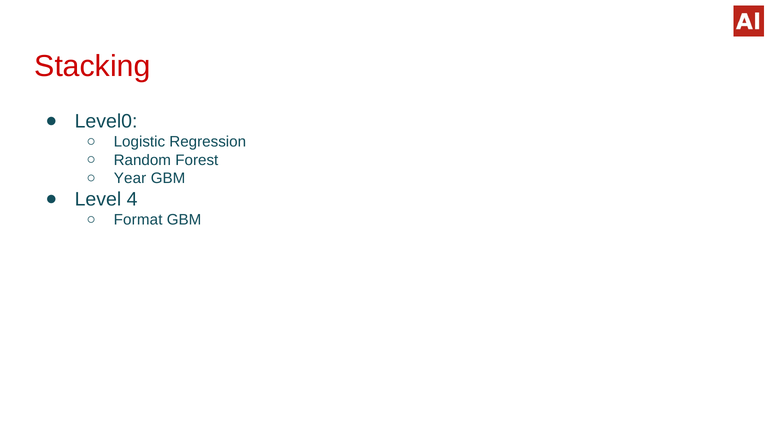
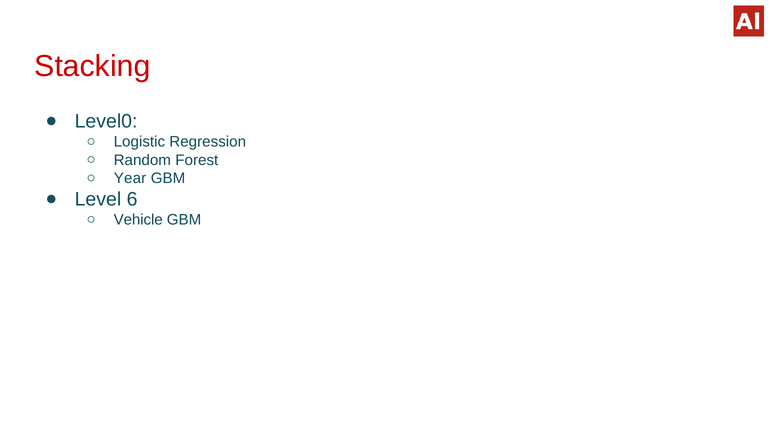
4: 4 -> 6 (132, 199)
Format: Format -> Vehicle (138, 220)
